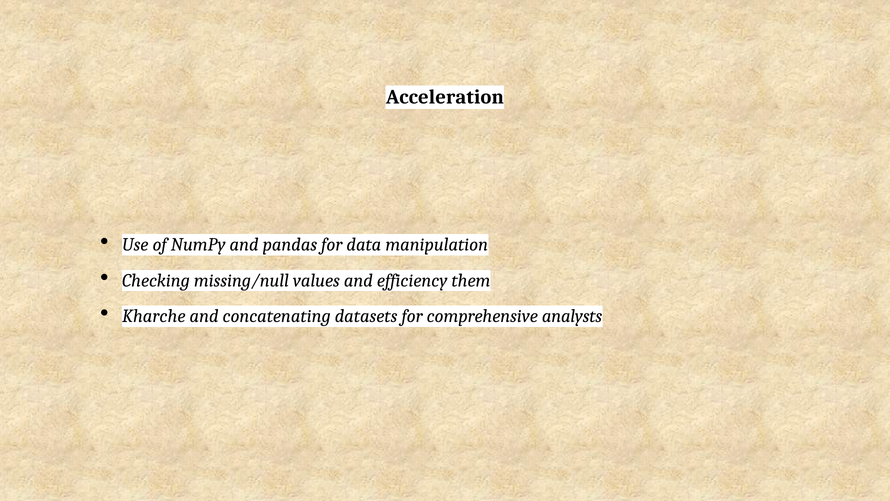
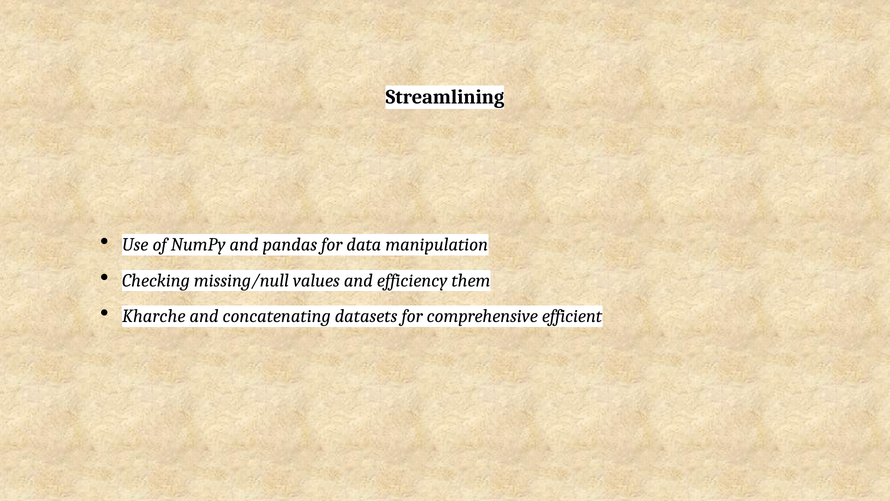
Acceleration: Acceleration -> Streamlining (445, 97)
analysts: analysts -> efficient (572, 316)
